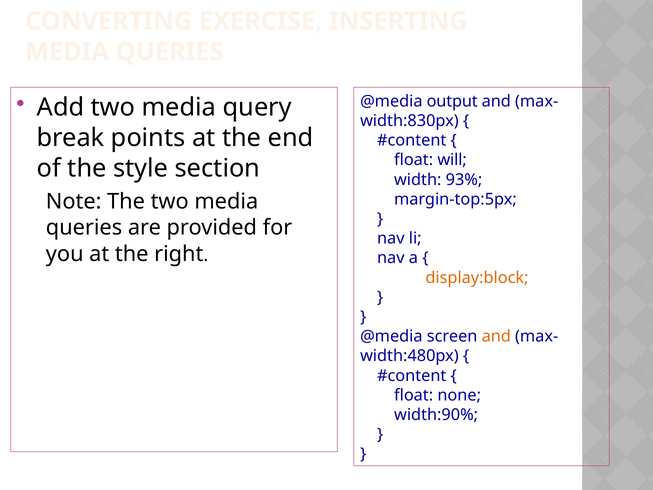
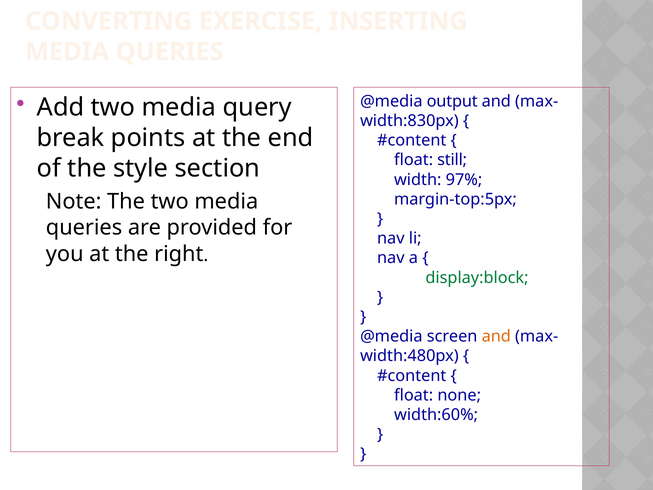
will: will -> still (452, 160)
93%: 93% -> 97% (464, 180)
display:block colour: orange -> green (477, 278)
width:90%: width:90% -> width:60% (436, 415)
